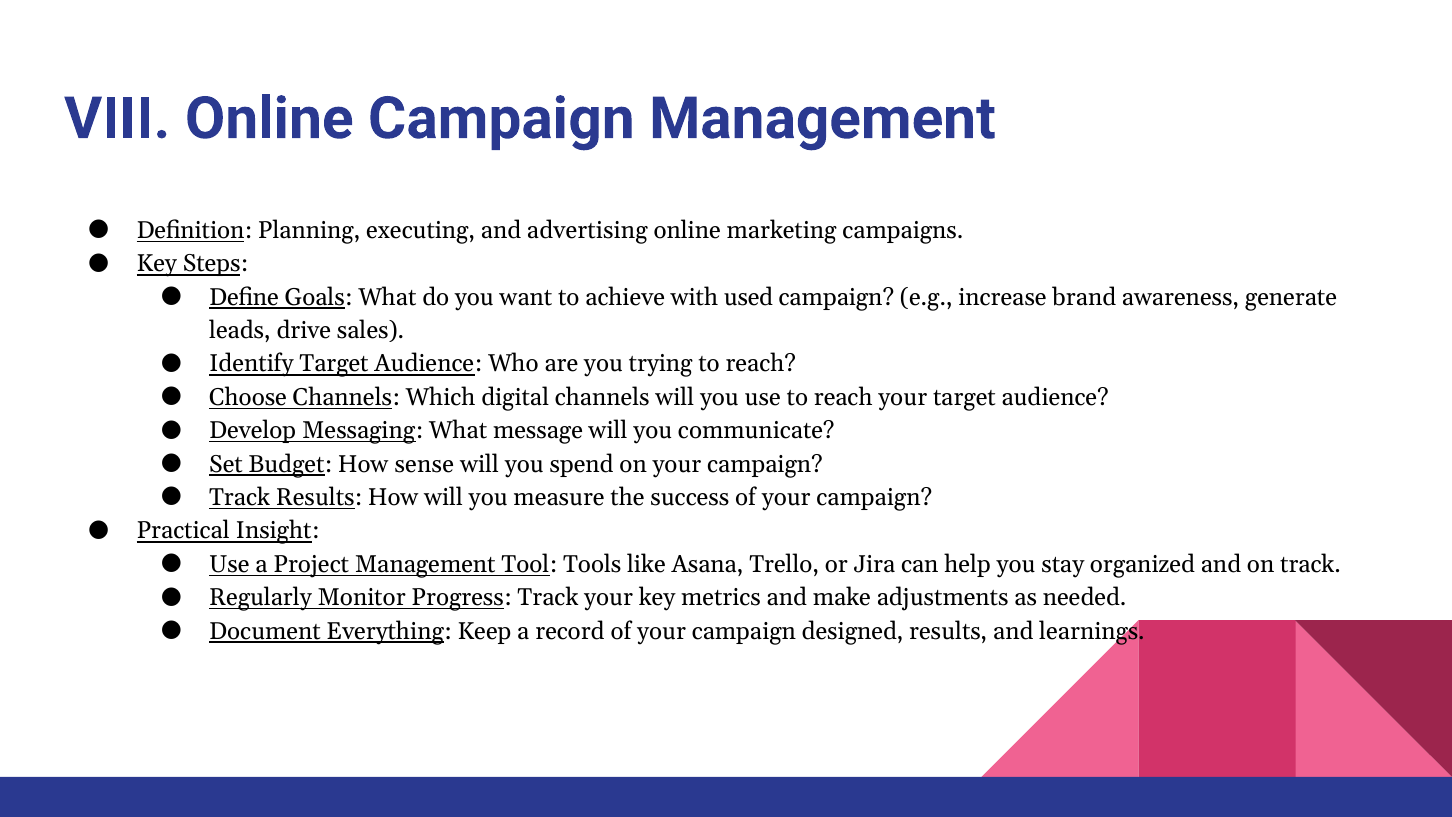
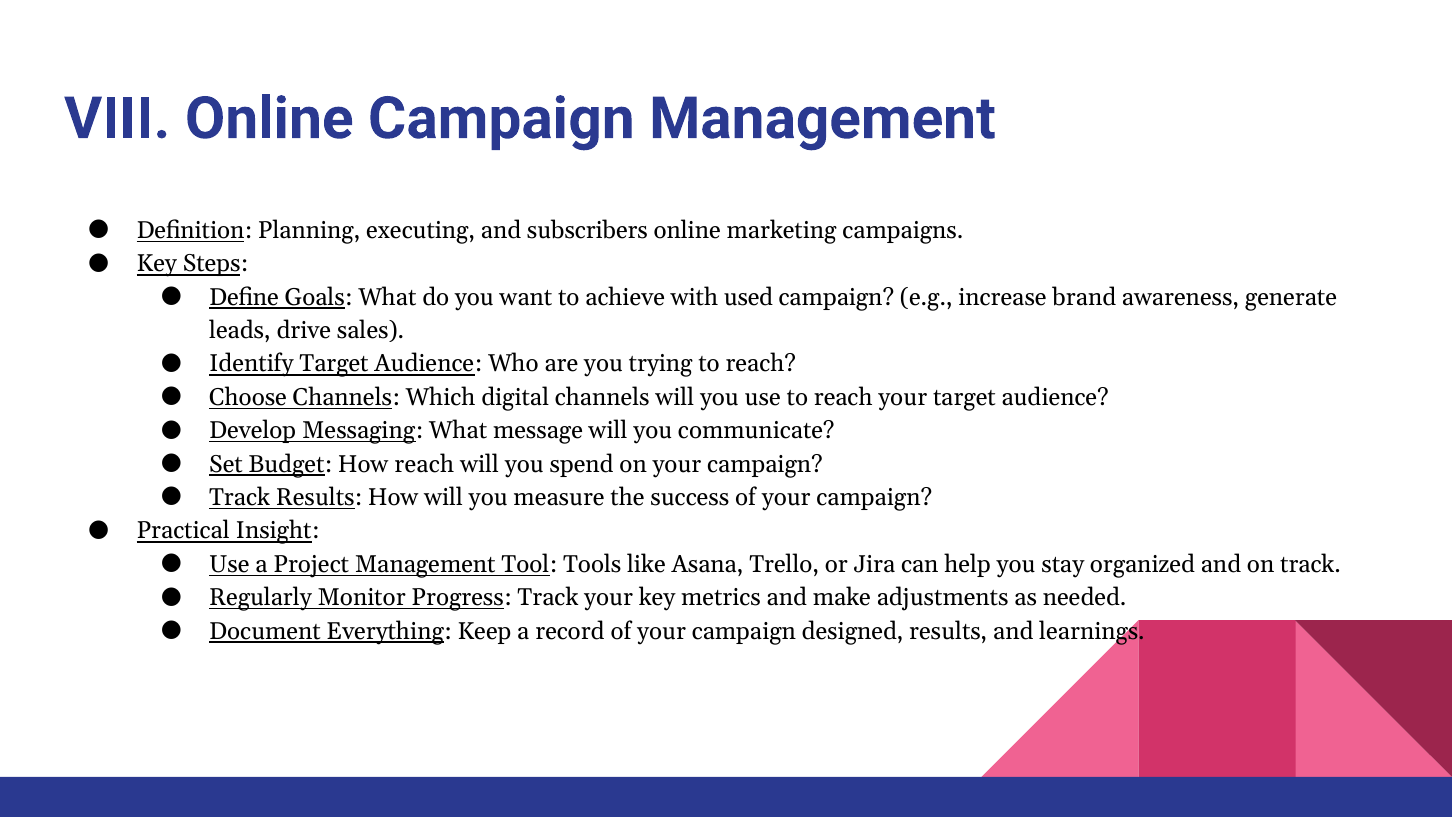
advertising: advertising -> subscribers (587, 230)
How sense: sense -> reach (424, 464)
